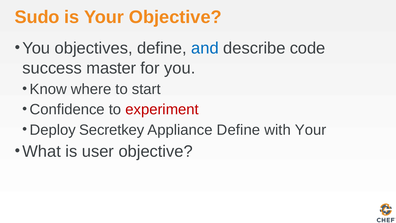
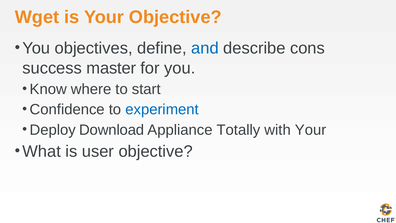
Sudo: Sudo -> Wget (37, 17)
code: code -> cons (307, 48)
experiment colour: red -> blue (162, 109)
Secretkey: Secretkey -> Download (112, 130)
Appliance Define: Define -> Totally (239, 130)
